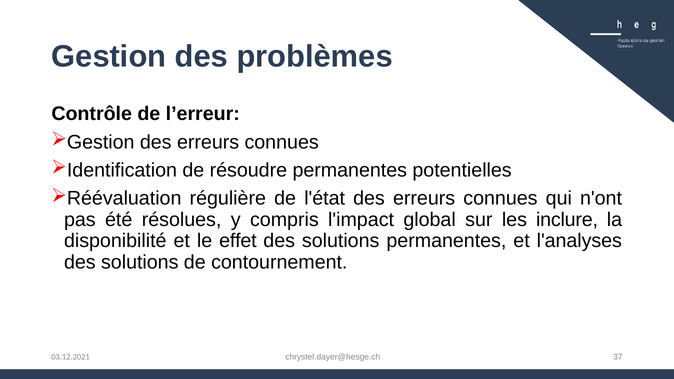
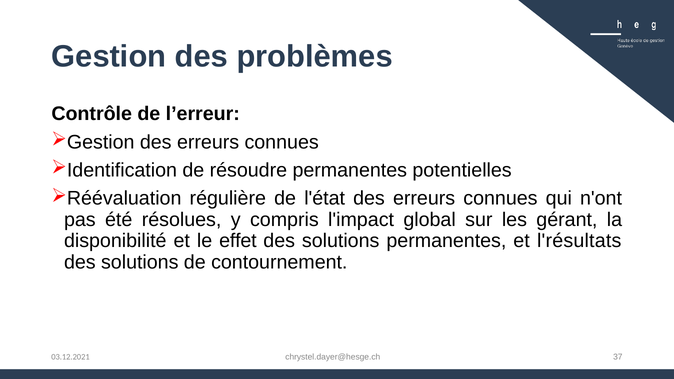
inclure: inclure -> gérant (567, 220)
l'analyses: l'analyses -> l'résultats (579, 241)
